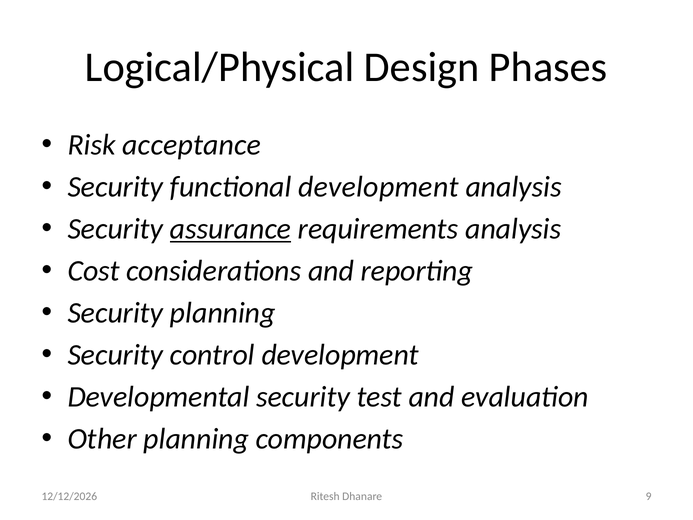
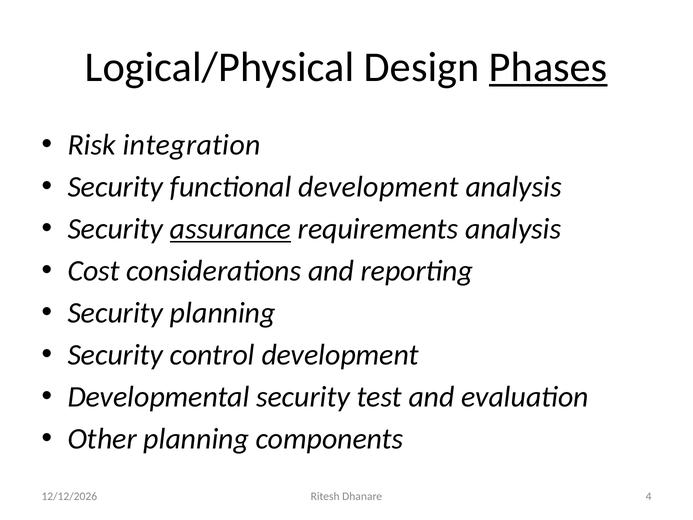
Phases underline: none -> present (548, 67)
acceptance: acceptance -> integration (192, 145)
9: 9 -> 4 (649, 496)
